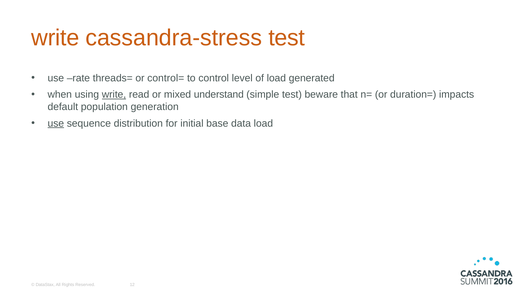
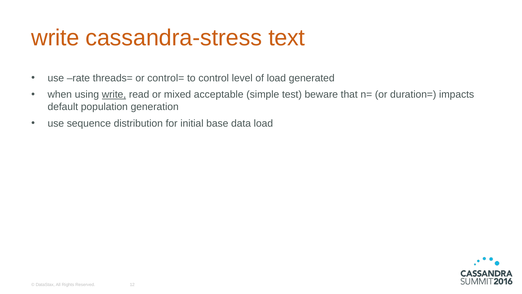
cassandra-stress test: test -> text (287, 38)
understand: understand -> acceptable (219, 94)
use underline: present -> none (56, 123)
